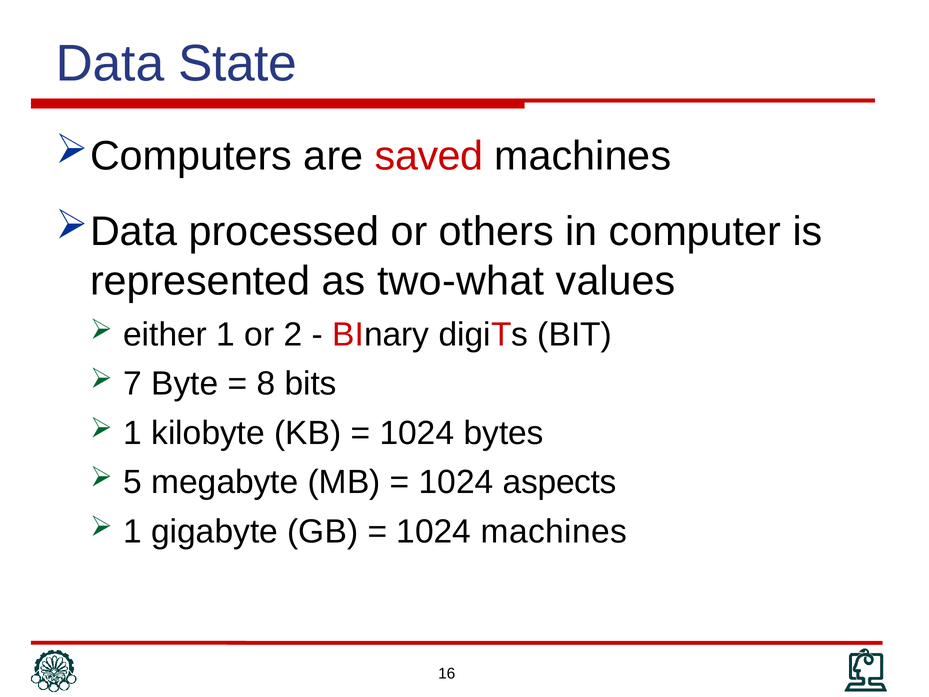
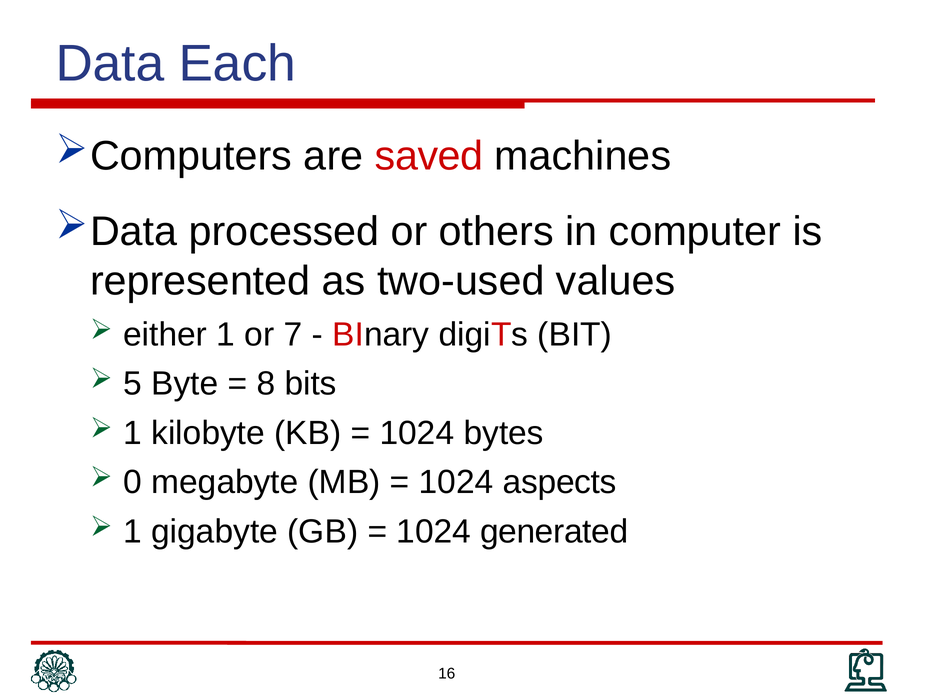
State: State -> Each (237, 64)
two-what: two-what -> two-used (461, 281)
2: 2 -> 7 (293, 334)
7: 7 -> 5 (133, 384)
5: 5 -> 0 (133, 482)
1024 machines: machines -> generated (554, 531)
